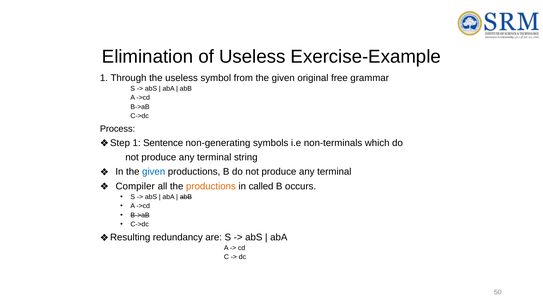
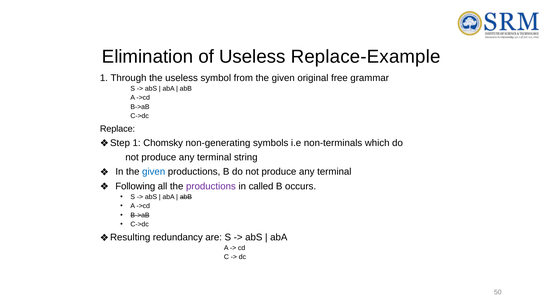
Exercise-Example: Exercise-Example -> Replace-Example (366, 57)
Process: Process -> Replace (118, 128)
Sentence: Sentence -> Chomsky (163, 143)
Compiler: Compiler -> Following (135, 186)
productions colour: orange -> purple (211, 186)
